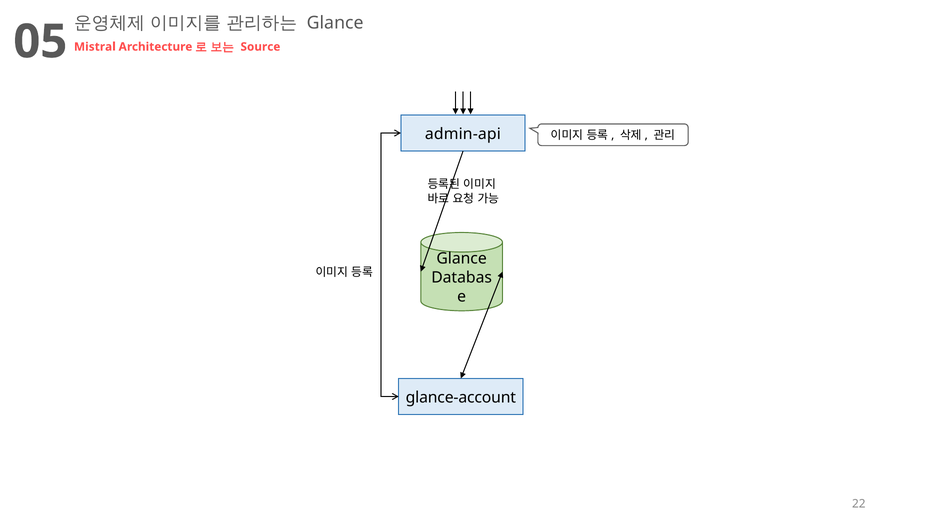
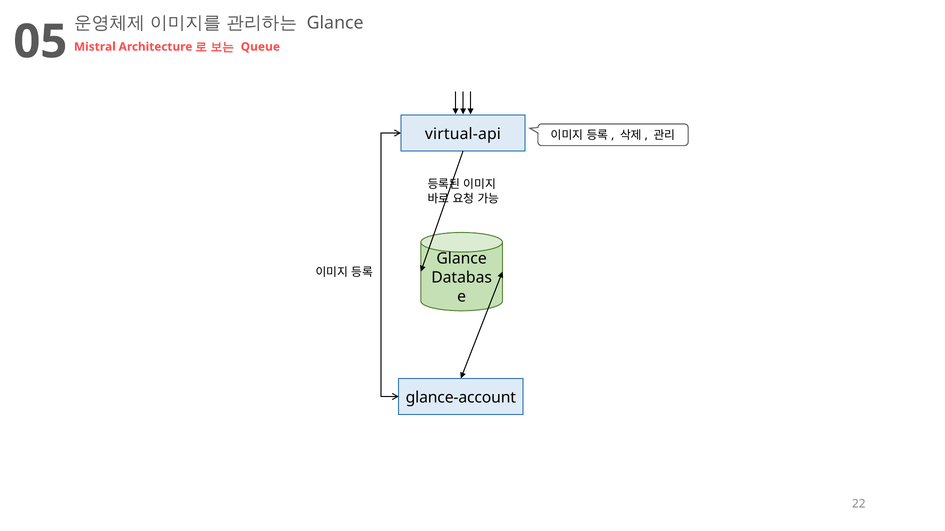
Source: Source -> Queue (260, 47)
admin-api: admin-api -> virtual-api (463, 134)
